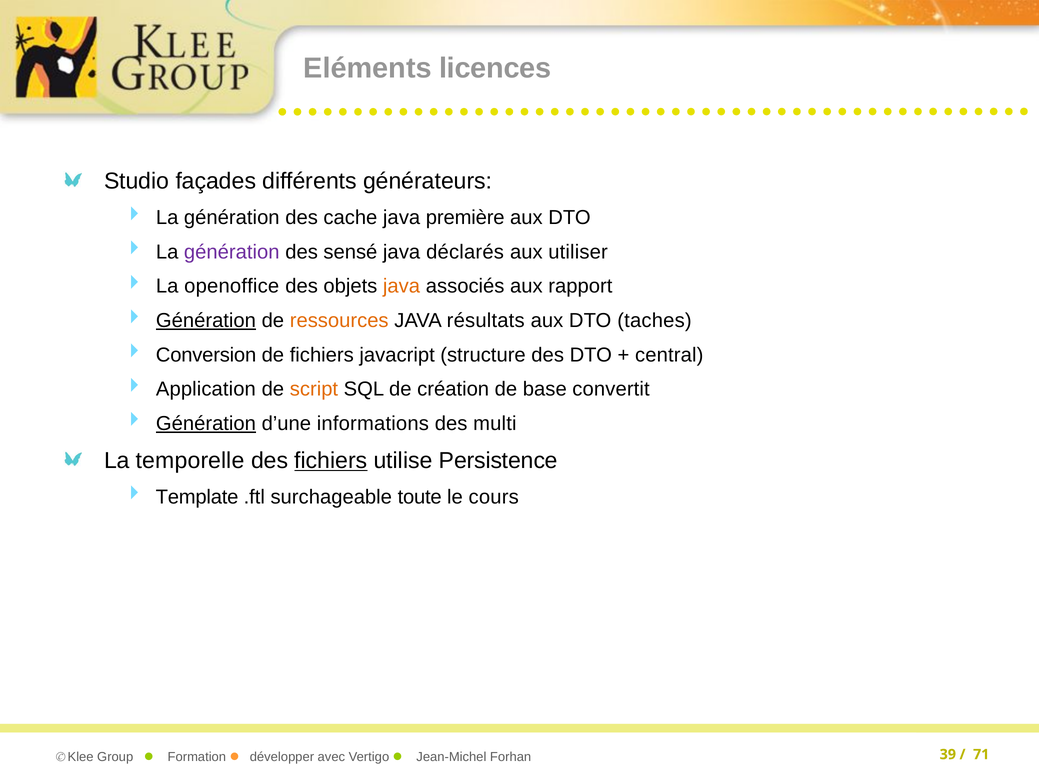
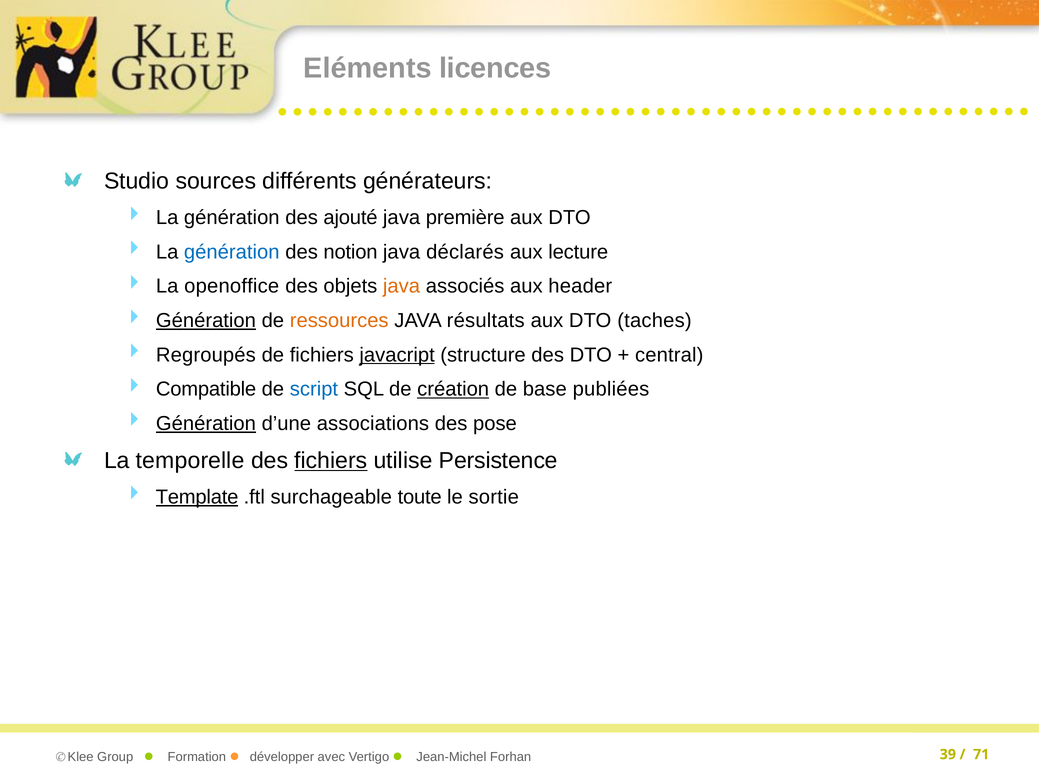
façades: façades -> sources (216, 181)
cache: cache -> ajouté (351, 218)
génération colour: purple -> blue (232, 252)
sensé: sensé -> notion (351, 252)
utiliser: utiliser -> lecture (578, 252)
rapport: rapport -> header (580, 286)
Conversion: Conversion -> Regroupés (206, 355)
javacript underline: none -> present (397, 355)
Application: Application -> Compatible (206, 389)
script colour: orange -> blue (314, 389)
création underline: none -> present (453, 389)
convertit: convertit -> publiées (611, 389)
informations: informations -> associations (373, 424)
multi: multi -> pose (495, 424)
Template underline: none -> present (197, 497)
cours: cours -> sortie (494, 497)
